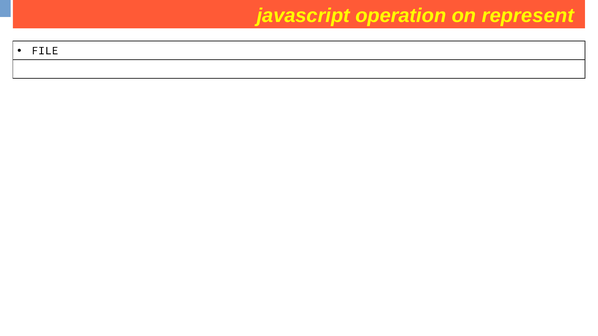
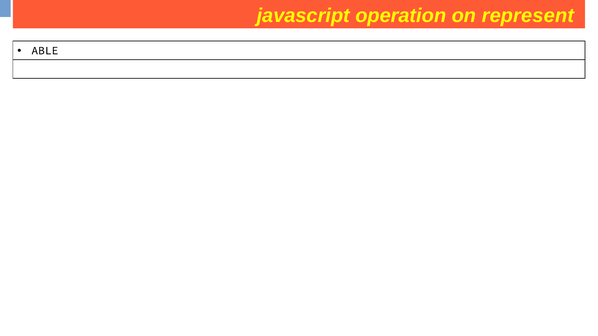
FILE: FILE -> ABLE (45, 51)
